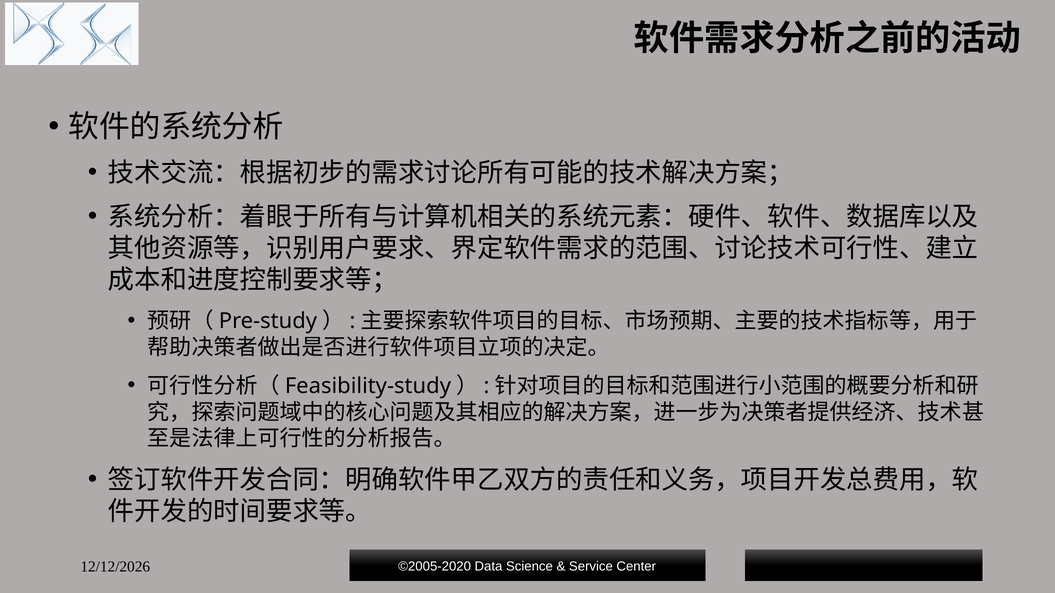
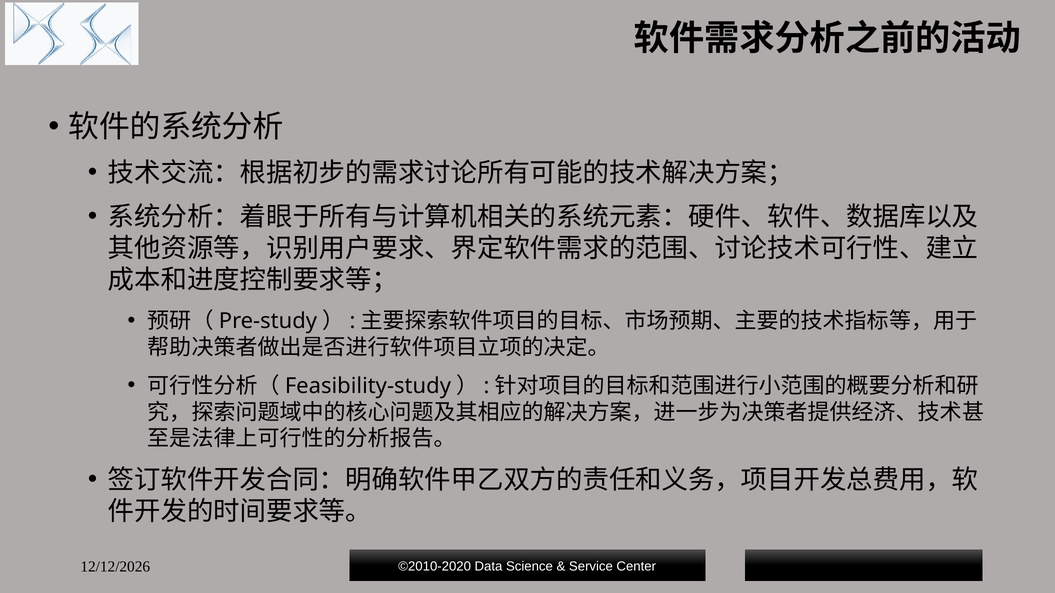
©2005-2020: ©2005-2020 -> ©2010-2020 (435, 567)
